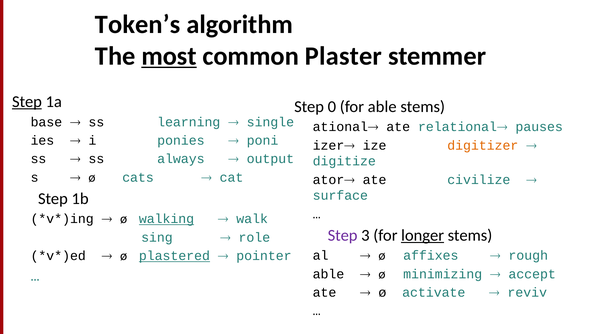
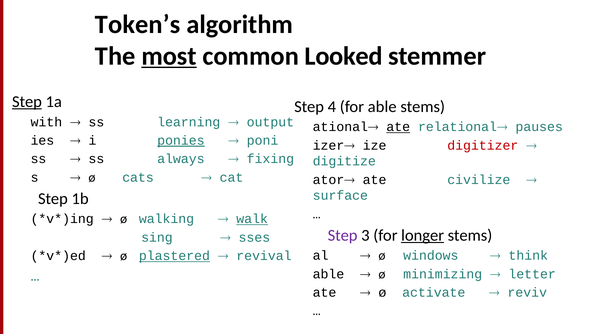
Plaster: Plaster -> Looked (344, 56)
0: 0 -> 4 (332, 107)
base: base -> with (46, 122)
single: single -> output (270, 122)
ate underline: none -> present (398, 127)
ponies underline: none -> present (181, 141)
digitizer colour: orange -> red (483, 145)
output: output -> fixing (270, 159)
walking underline: present -> none (167, 219)
walk underline: none -> present (252, 219)
role: role -> sses (254, 238)
affixes: affixes -> windows (431, 256)
rough: rough -> think (528, 256)
pointer: pointer -> revival (264, 256)
accept: accept -> letter (532, 274)
